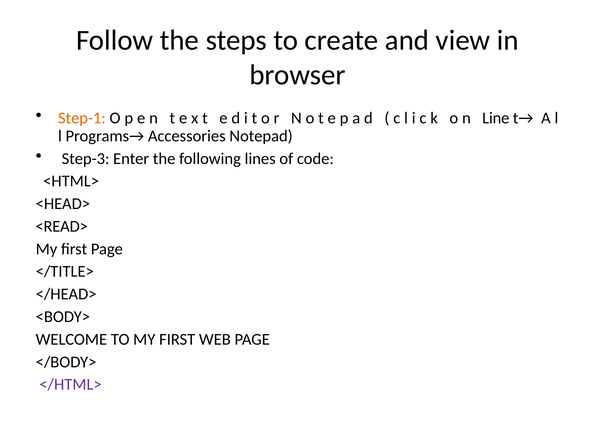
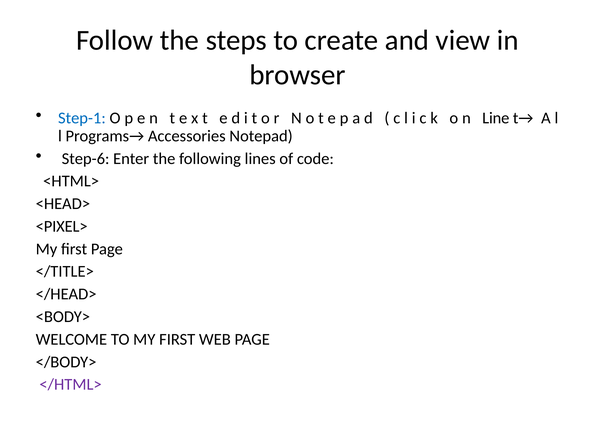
Step-1 colour: orange -> blue (82, 118)
Step-3: Step-3 -> Step-6 (86, 159)
<READ>: <READ> -> <PIXEL> (62, 226)
